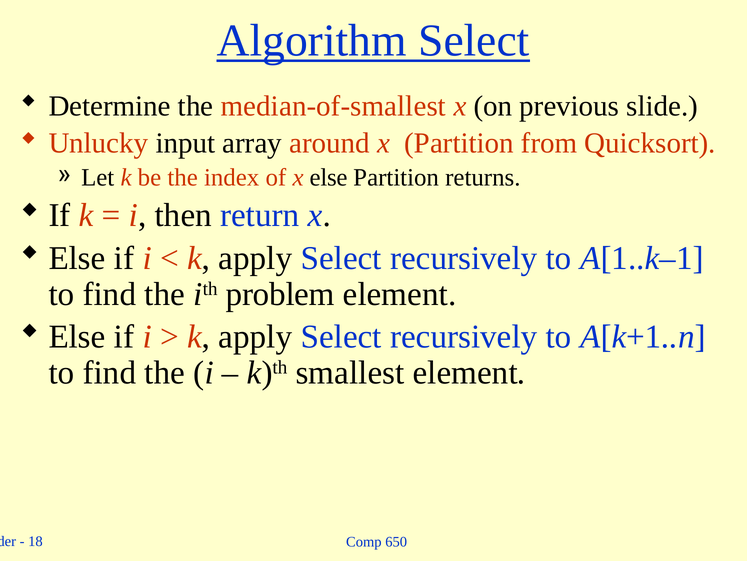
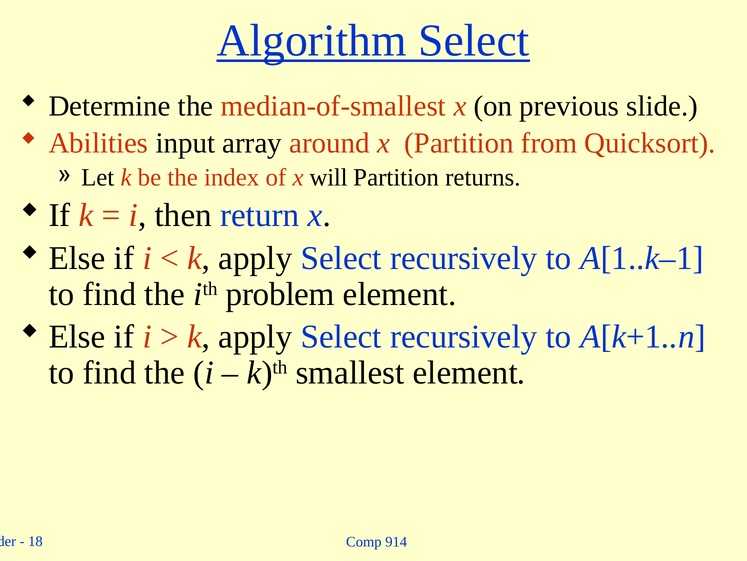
Unlucky: Unlucky -> Abilities (98, 143)
else: else -> will (329, 177)
650: 650 -> 914 (396, 541)
